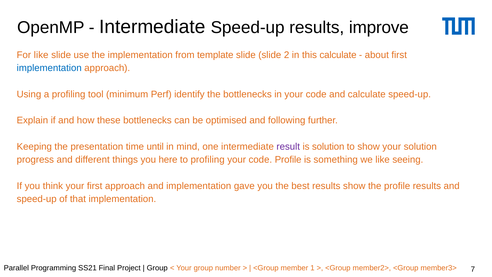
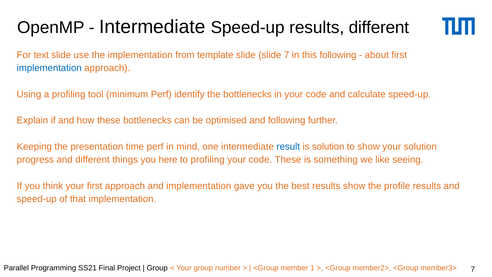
results improve: improve -> different (379, 27)
For like: like -> text (41, 55)
slide 2: 2 -> 7 (287, 55)
this calculate: calculate -> following (338, 55)
time until: until -> perf (155, 147)
result colour: purple -> blue (288, 147)
code Profile: Profile -> These (288, 160)
